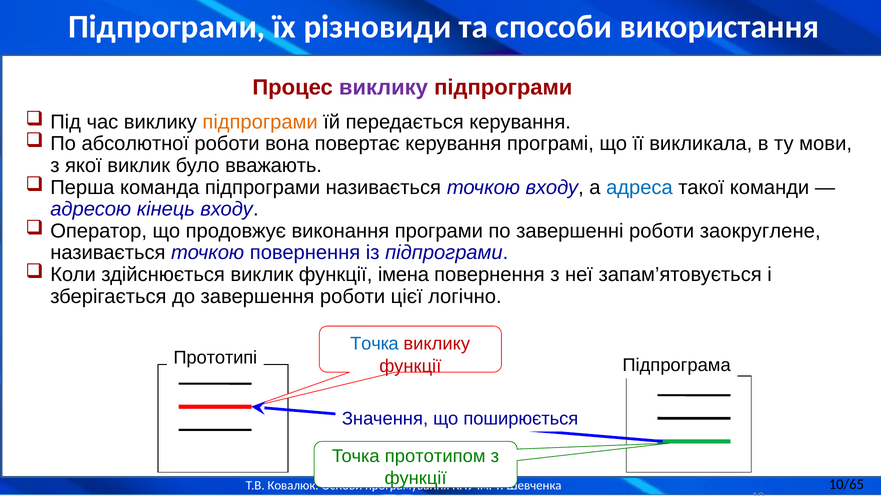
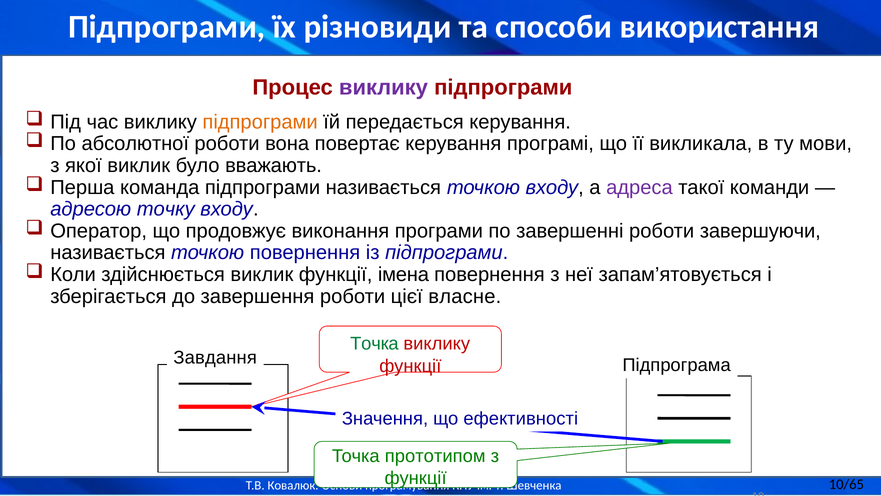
адреса colour: blue -> purple (639, 187)
кінець: кінець -> точку (166, 209)
заокруглене: заокруглене -> завершуючи (760, 231)
логічно: логічно -> власне (465, 296)
Точка colour: blue -> green (374, 344)
Прототипі: Прототипі -> Завдання (215, 358)
поширюється: поширюється -> ефективності (521, 418)
